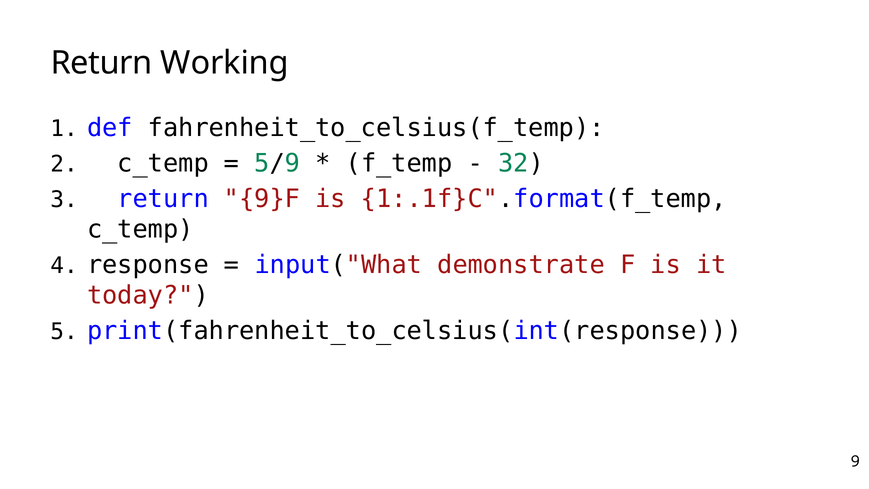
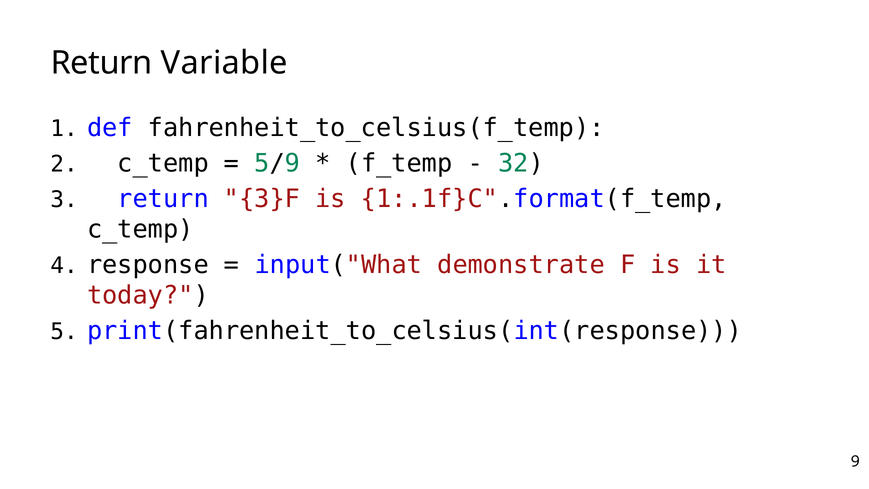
Working: Working -> Variable (224, 63)
9}F: 9}F -> 3}F (262, 199)
